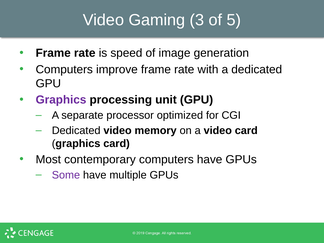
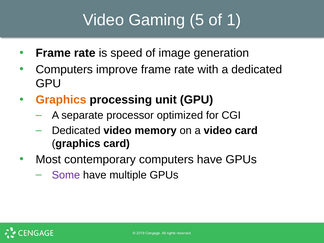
3: 3 -> 5 (197, 20)
5: 5 -> 1 (234, 20)
Graphics colour: purple -> orange (61, 100)
